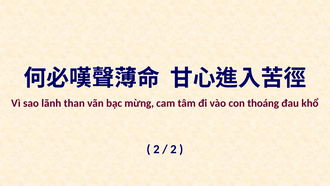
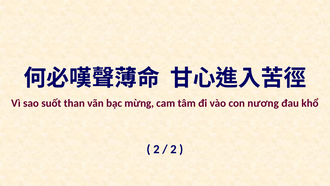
lãnh: lãnh -> suốt (51, 103)
thoáng: thoáng -> nương (263, 103)
